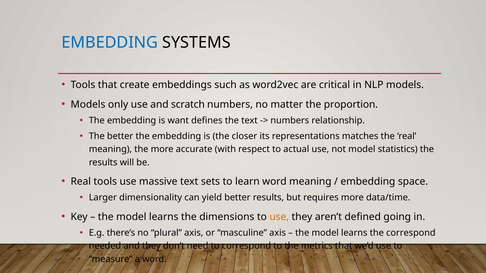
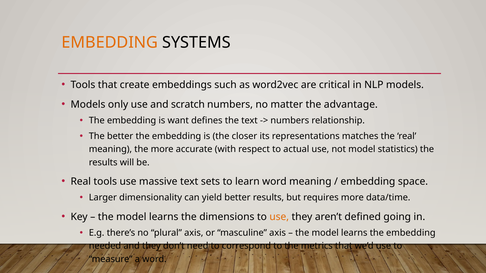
EMBEDDING colour: blue -> orange (110, 43)
proportion: proportion -> advantage (351, 105)
learns the correspond: correspond -> embedding (411, 233)
